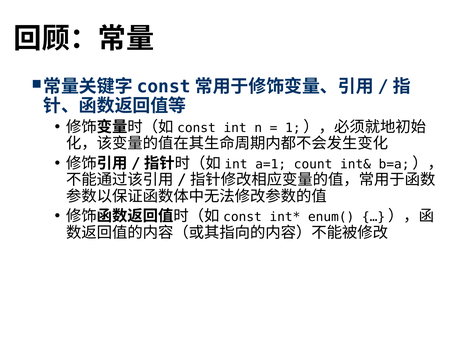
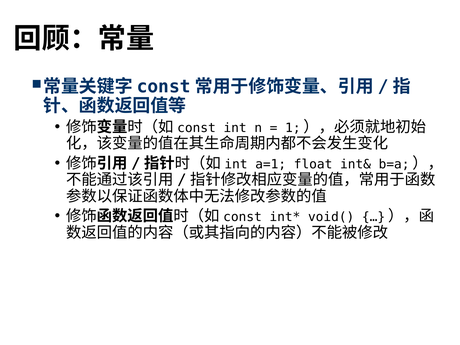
count: count -> float (313, 164)
enum(: enum( -> void( (331, 217)
